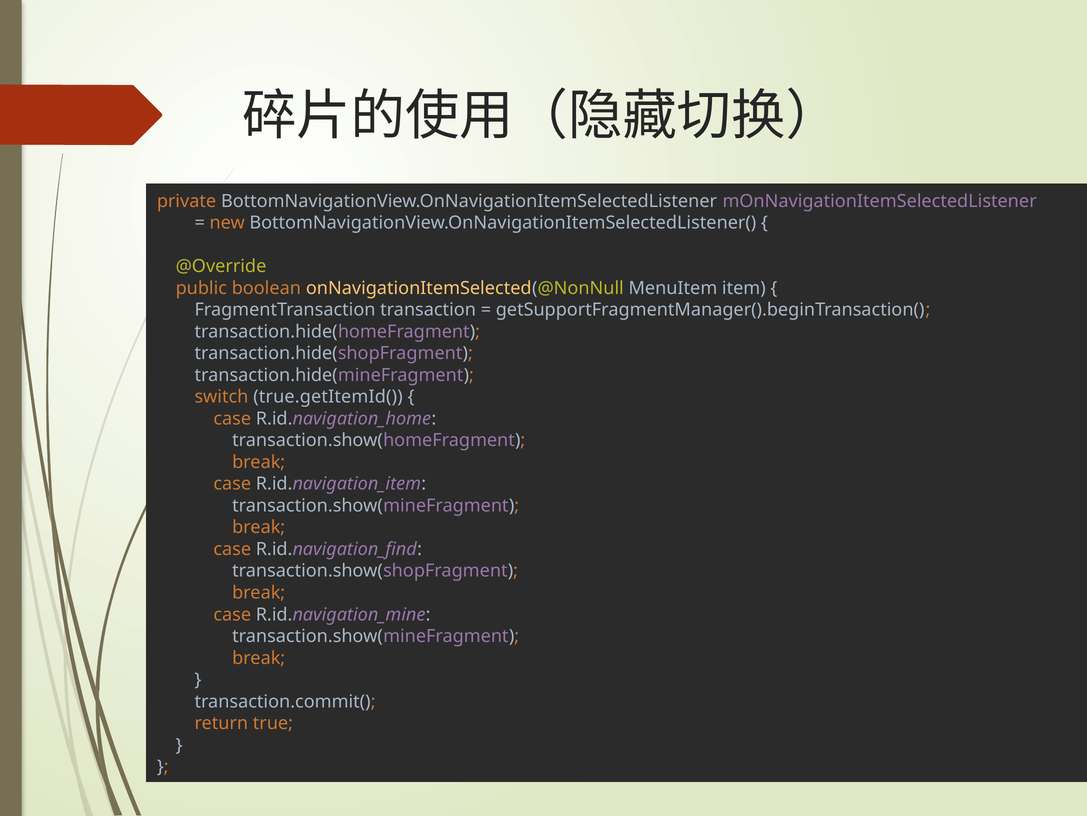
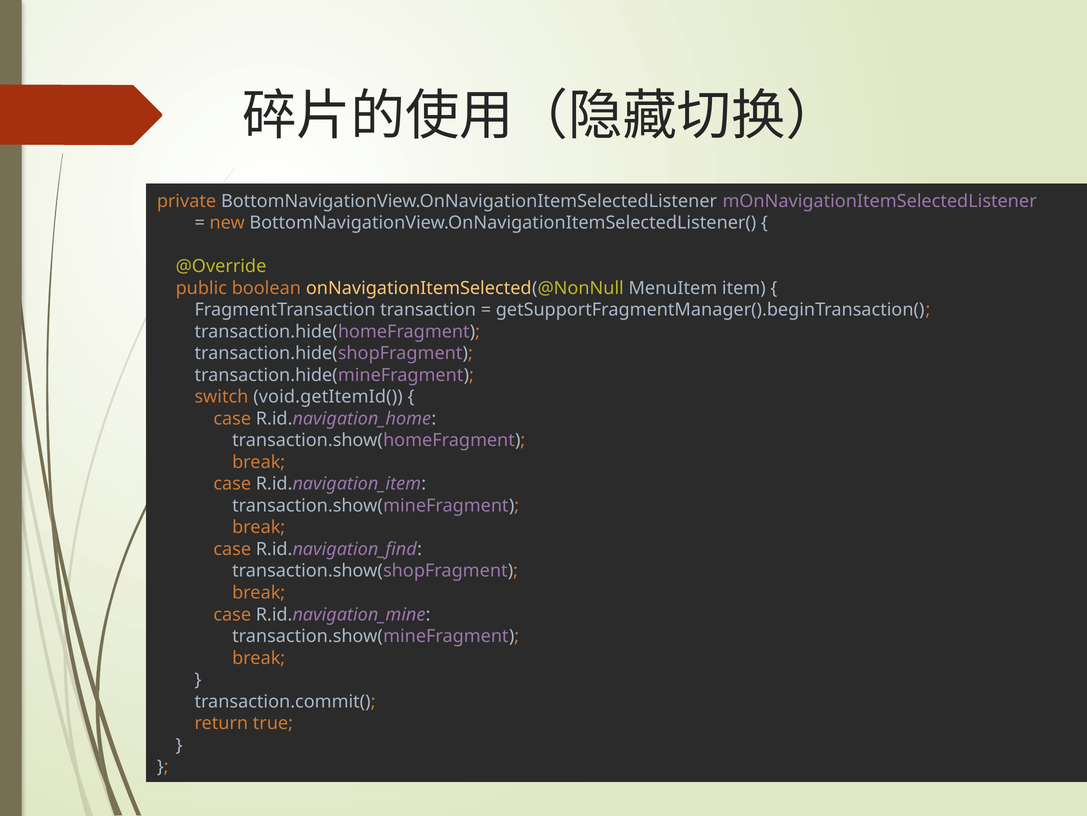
true.getItemId(: true.getItemId( -> void.getItemId( (328, 397)
